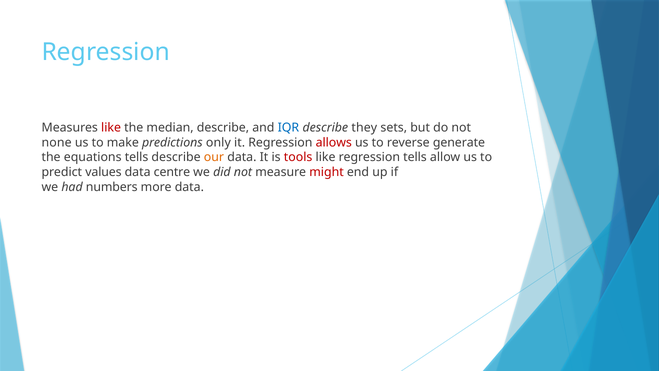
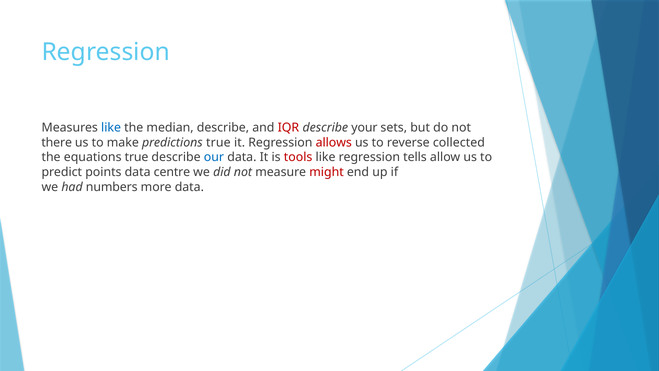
like colour: red -> blue (111, 128)
IQR colour: blue -> red (288, 128)
they: they -> your (364, 128)
none: none -> there (57, 142)
predictions only: only -> true (218, 142)
generate: generate -> collected (459, 142)
equations tells: tells -> true (137, 157)
our colour: orange -> blue (214, 157)
values: values -> points (103, 172)
